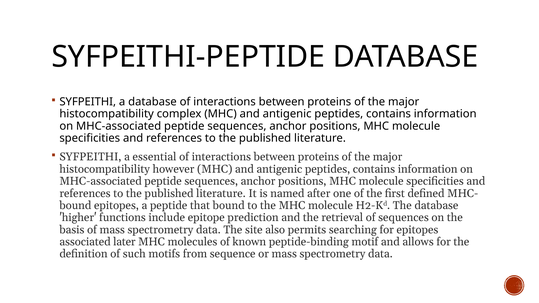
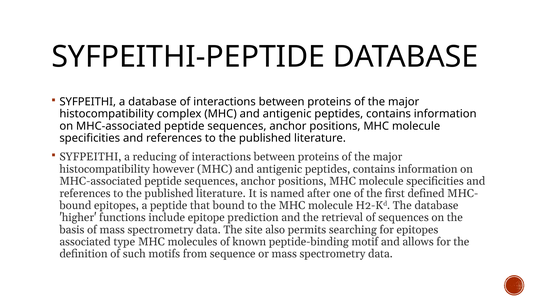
essential: essential -> reducing (155, 157)
later: later -> type (124, 242)
